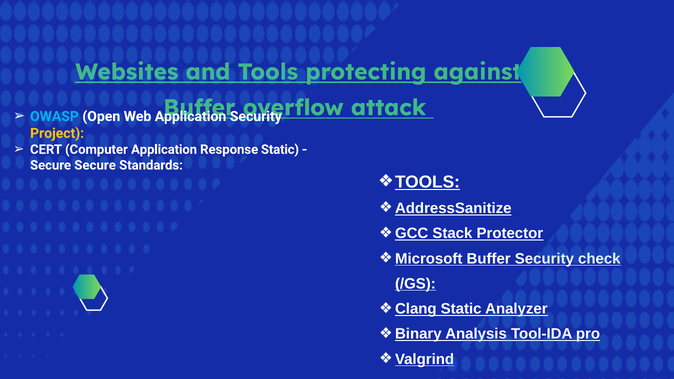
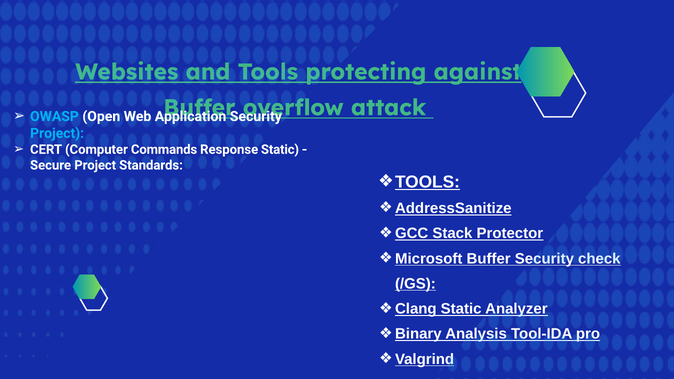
Project colour: yellow -> light blue (57, 133)
Computer Application: Application -> Commands (164, 150)
Secure Secure: Secure -> Project (95, 165)
